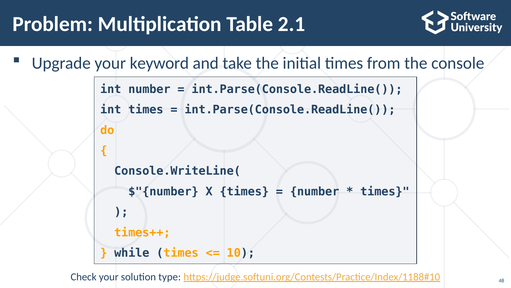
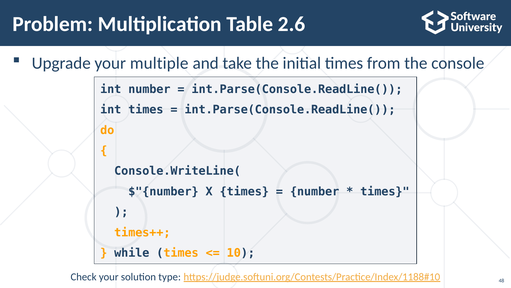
2.1: 2.1 -> 2.6 (292, 24)
keyword: keyword -> multiple (159, 63)
